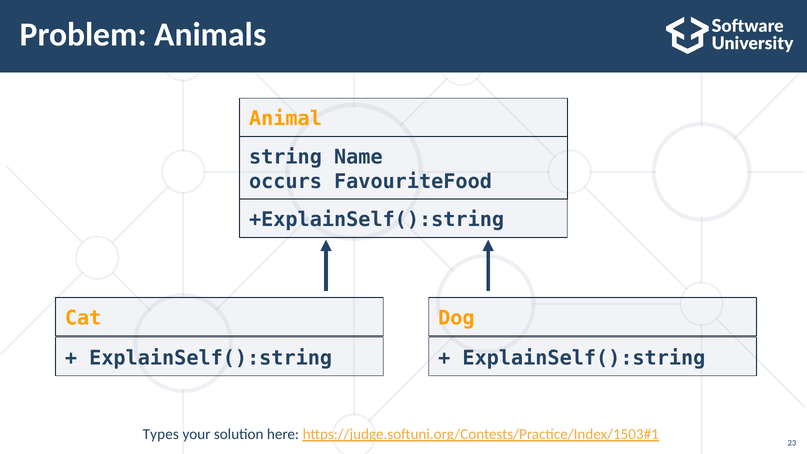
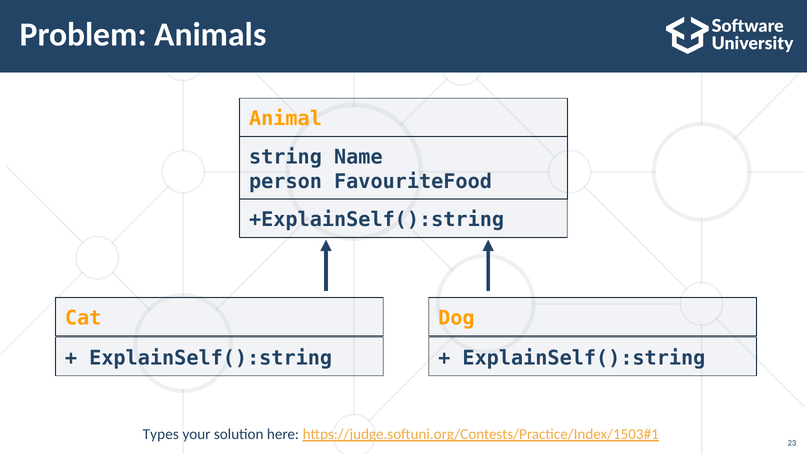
occurs: occurs -> person (286, 181)
